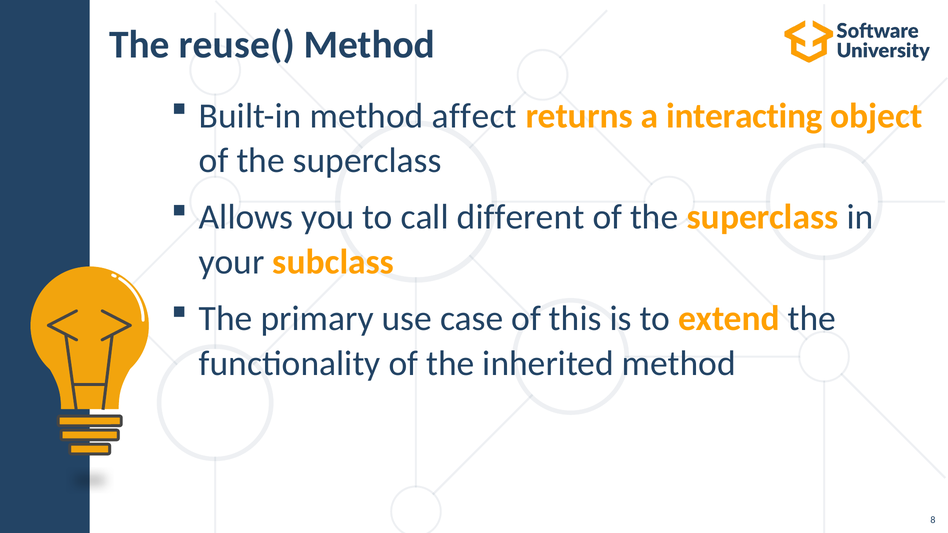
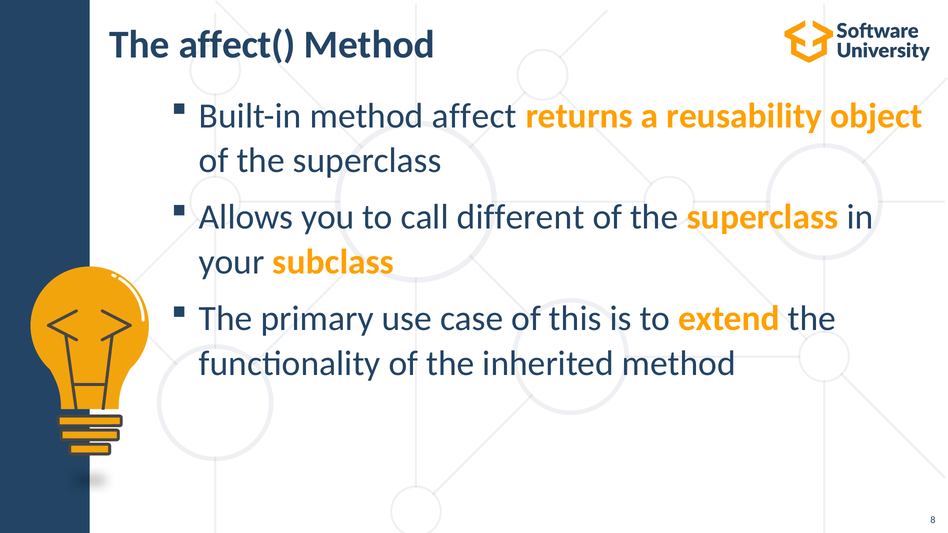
reuse(: reuse( -> affect( (237, 45)
interacting: interacting -> reusability (744, 116)
